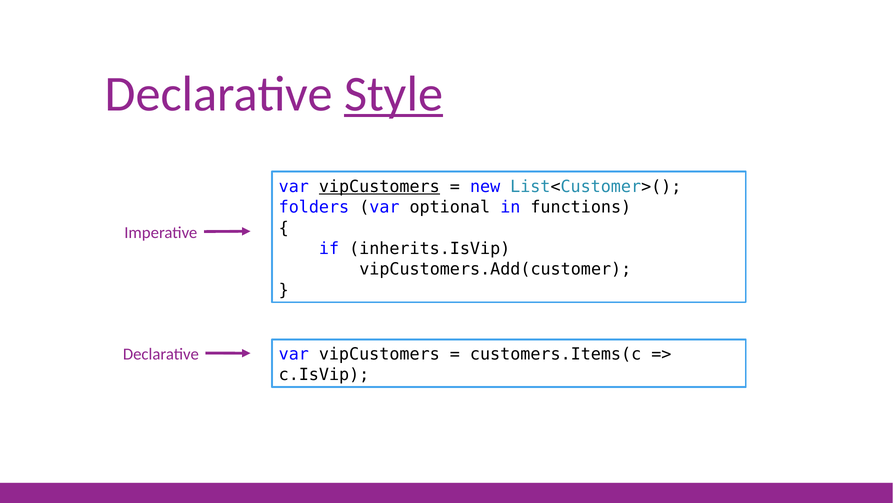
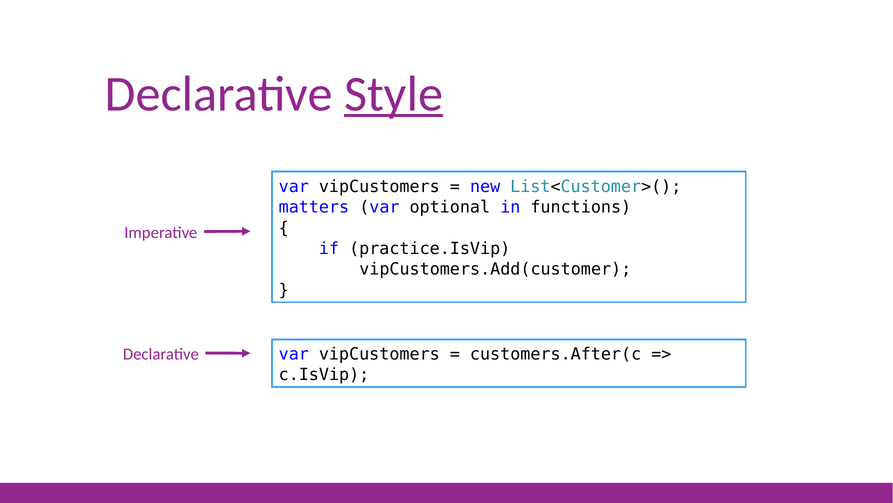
vipCustomers underline: present -> none (379, 186)
folders: folders -> matters (314, 207)
inherits.IsVip: inherits.IsVip -> practice.IsVip (430, 248)
customers.Items(c: customers.Items(c -> customers.After(c (556, 354)
